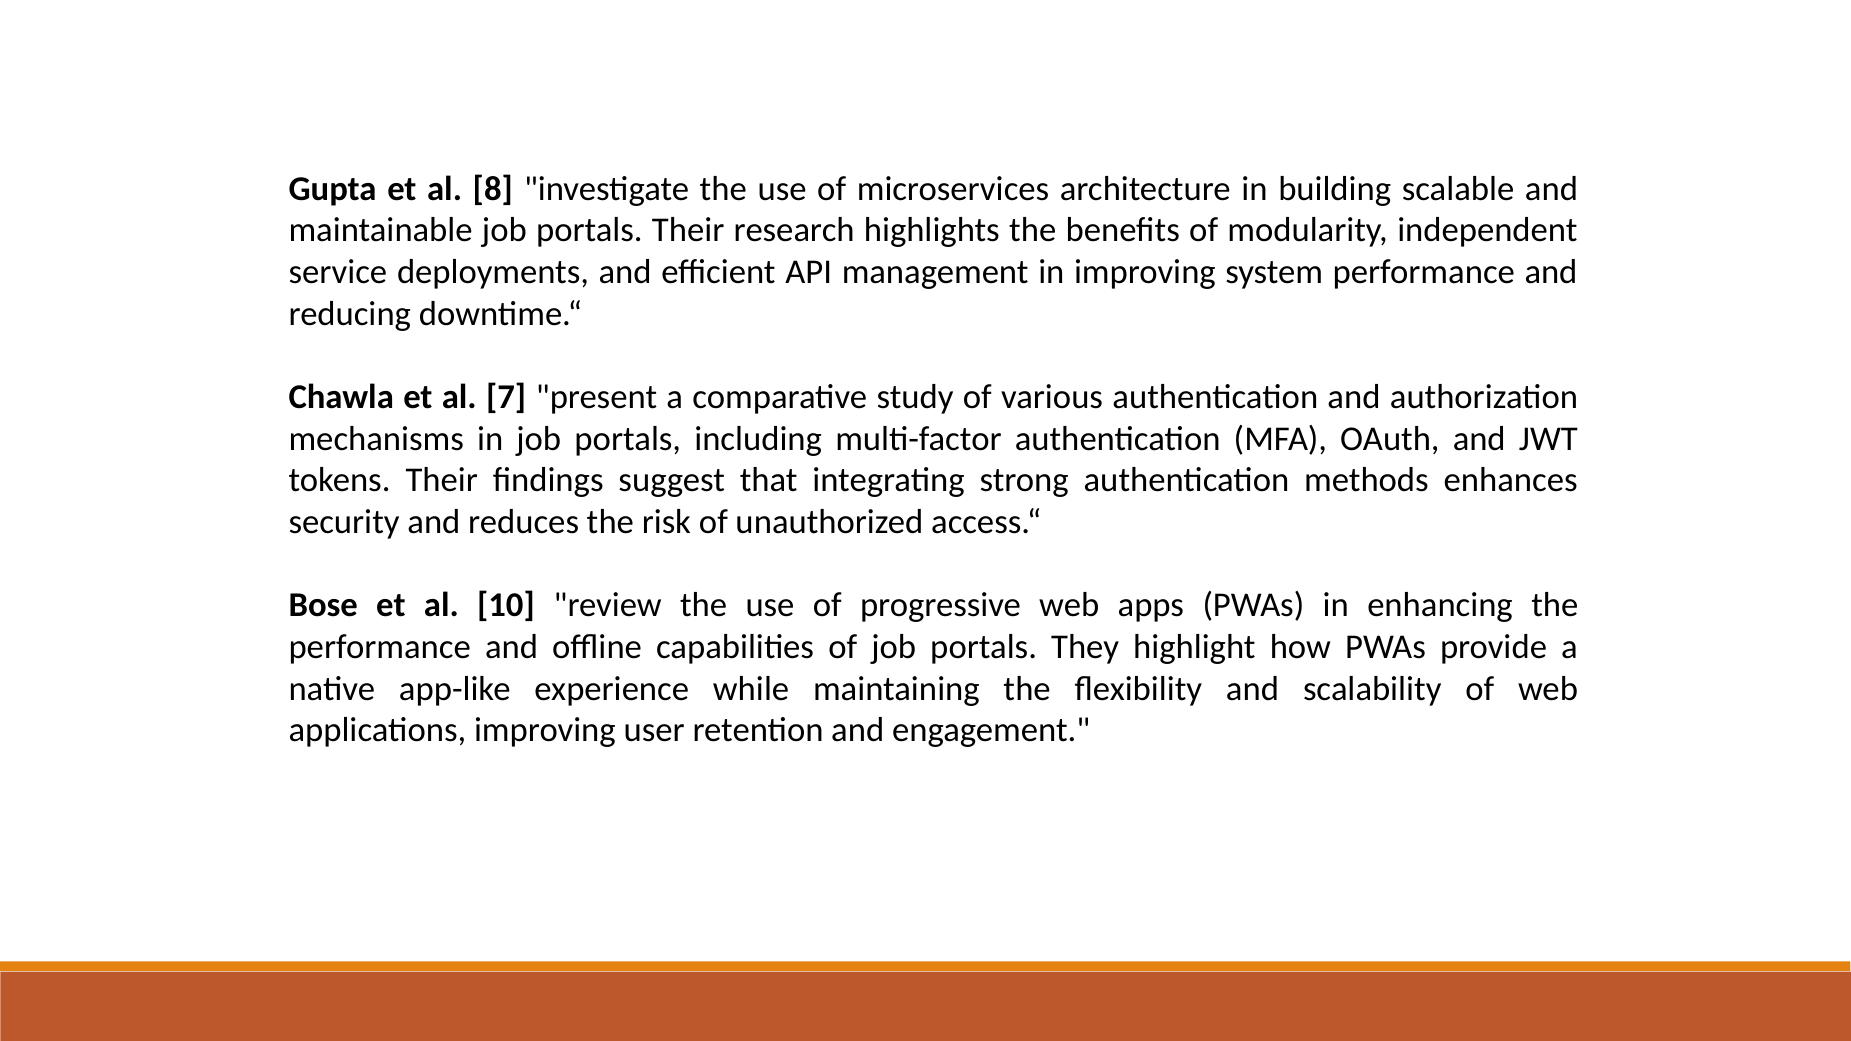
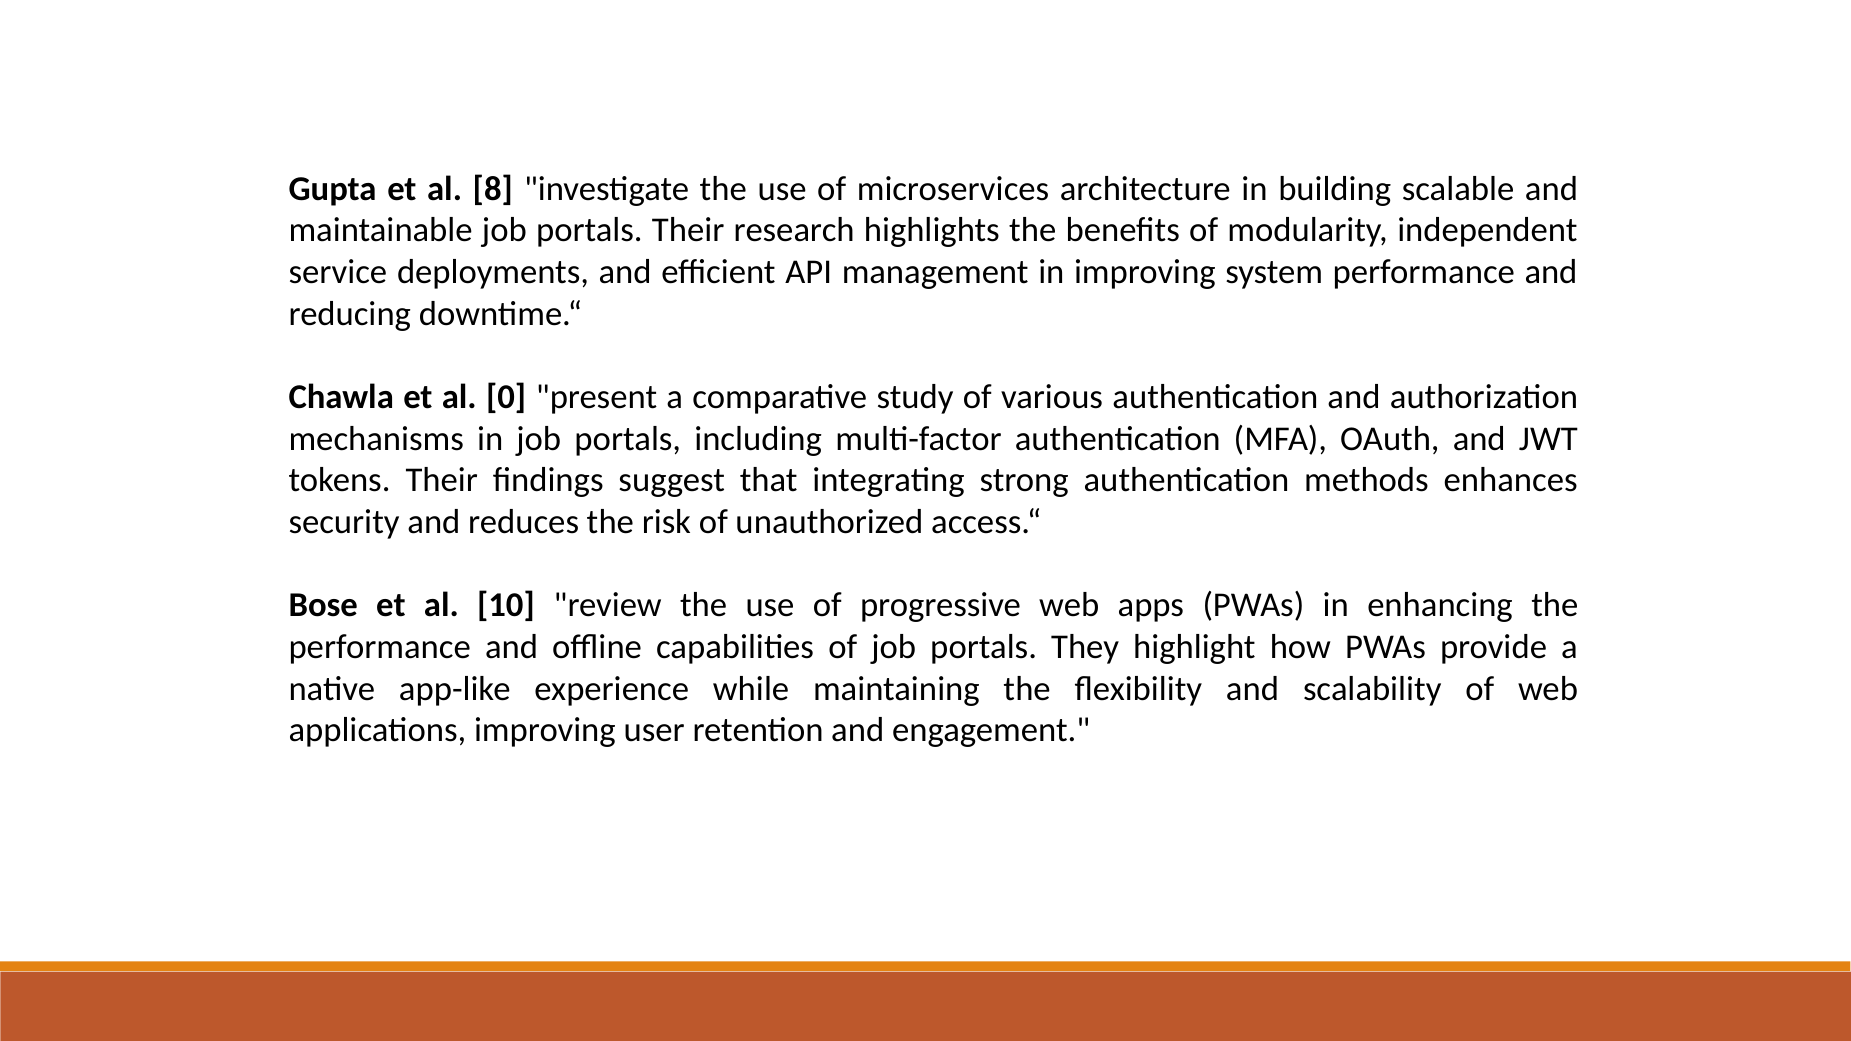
7: 7 -> 0 (506, 397)
